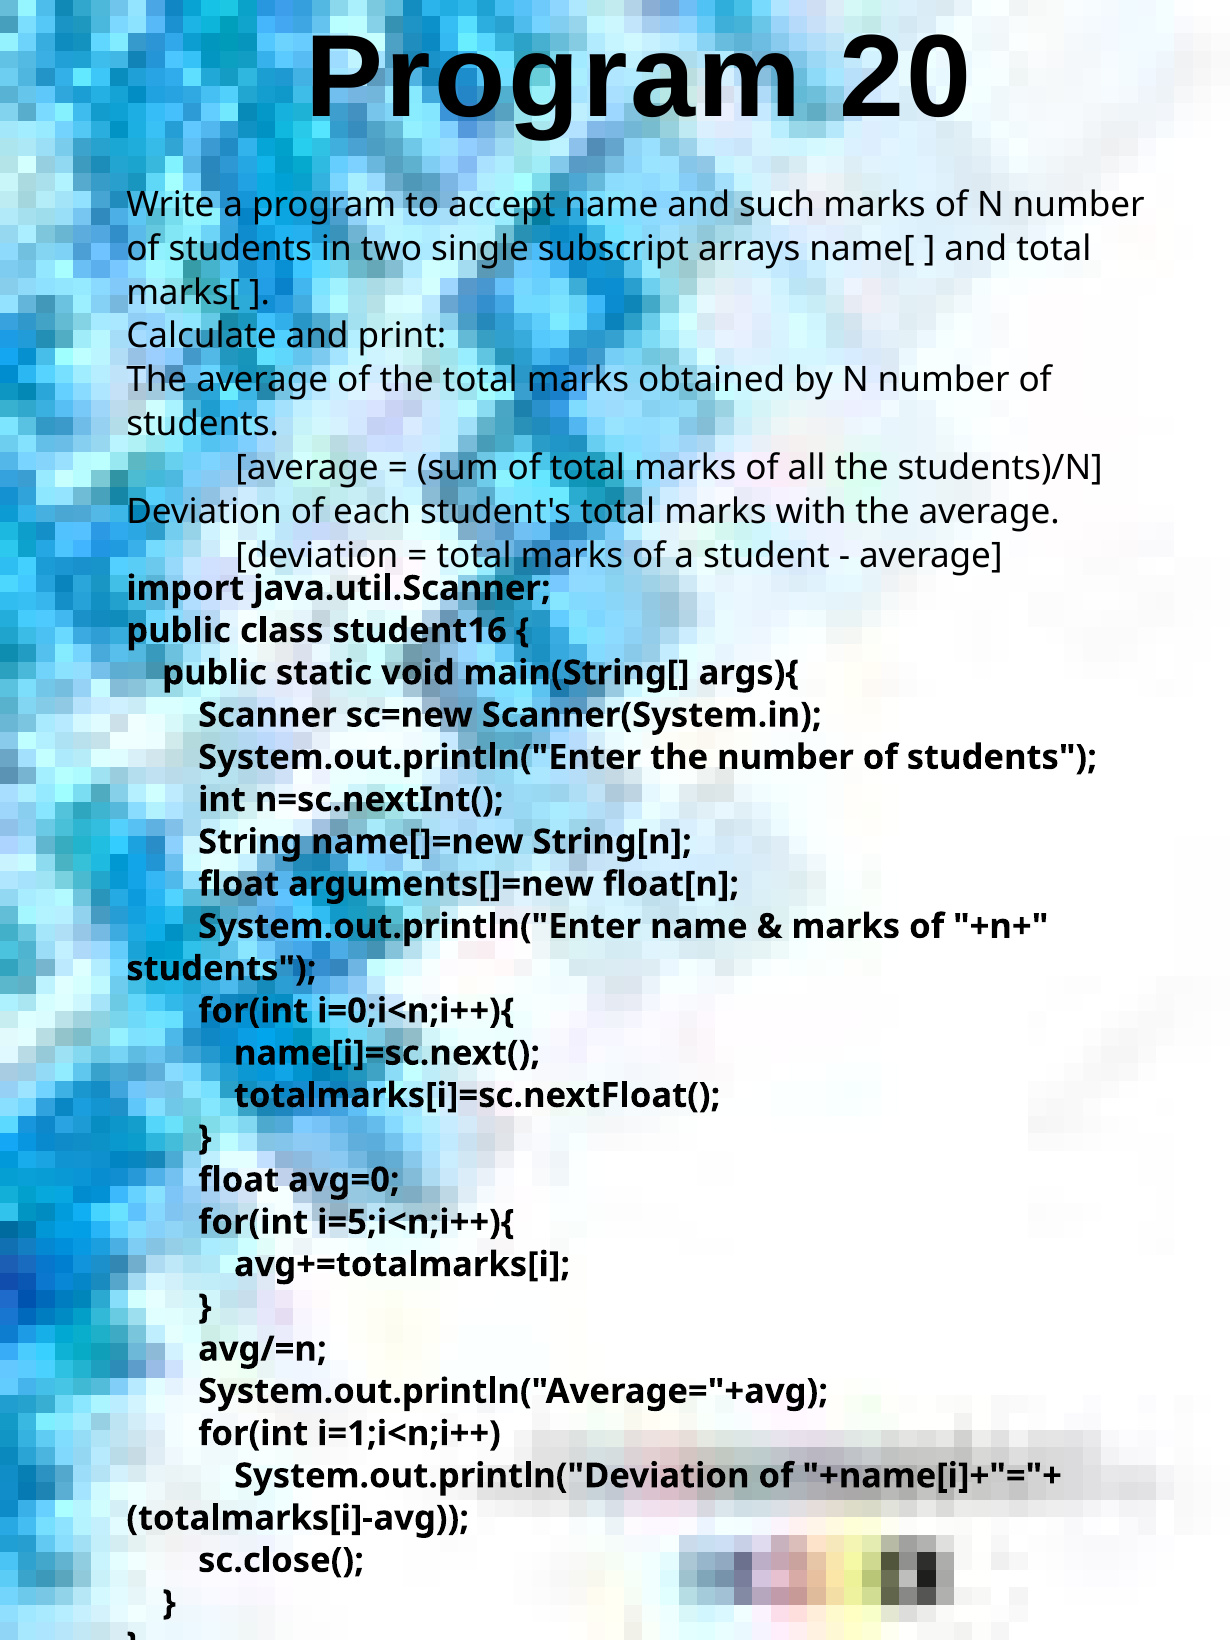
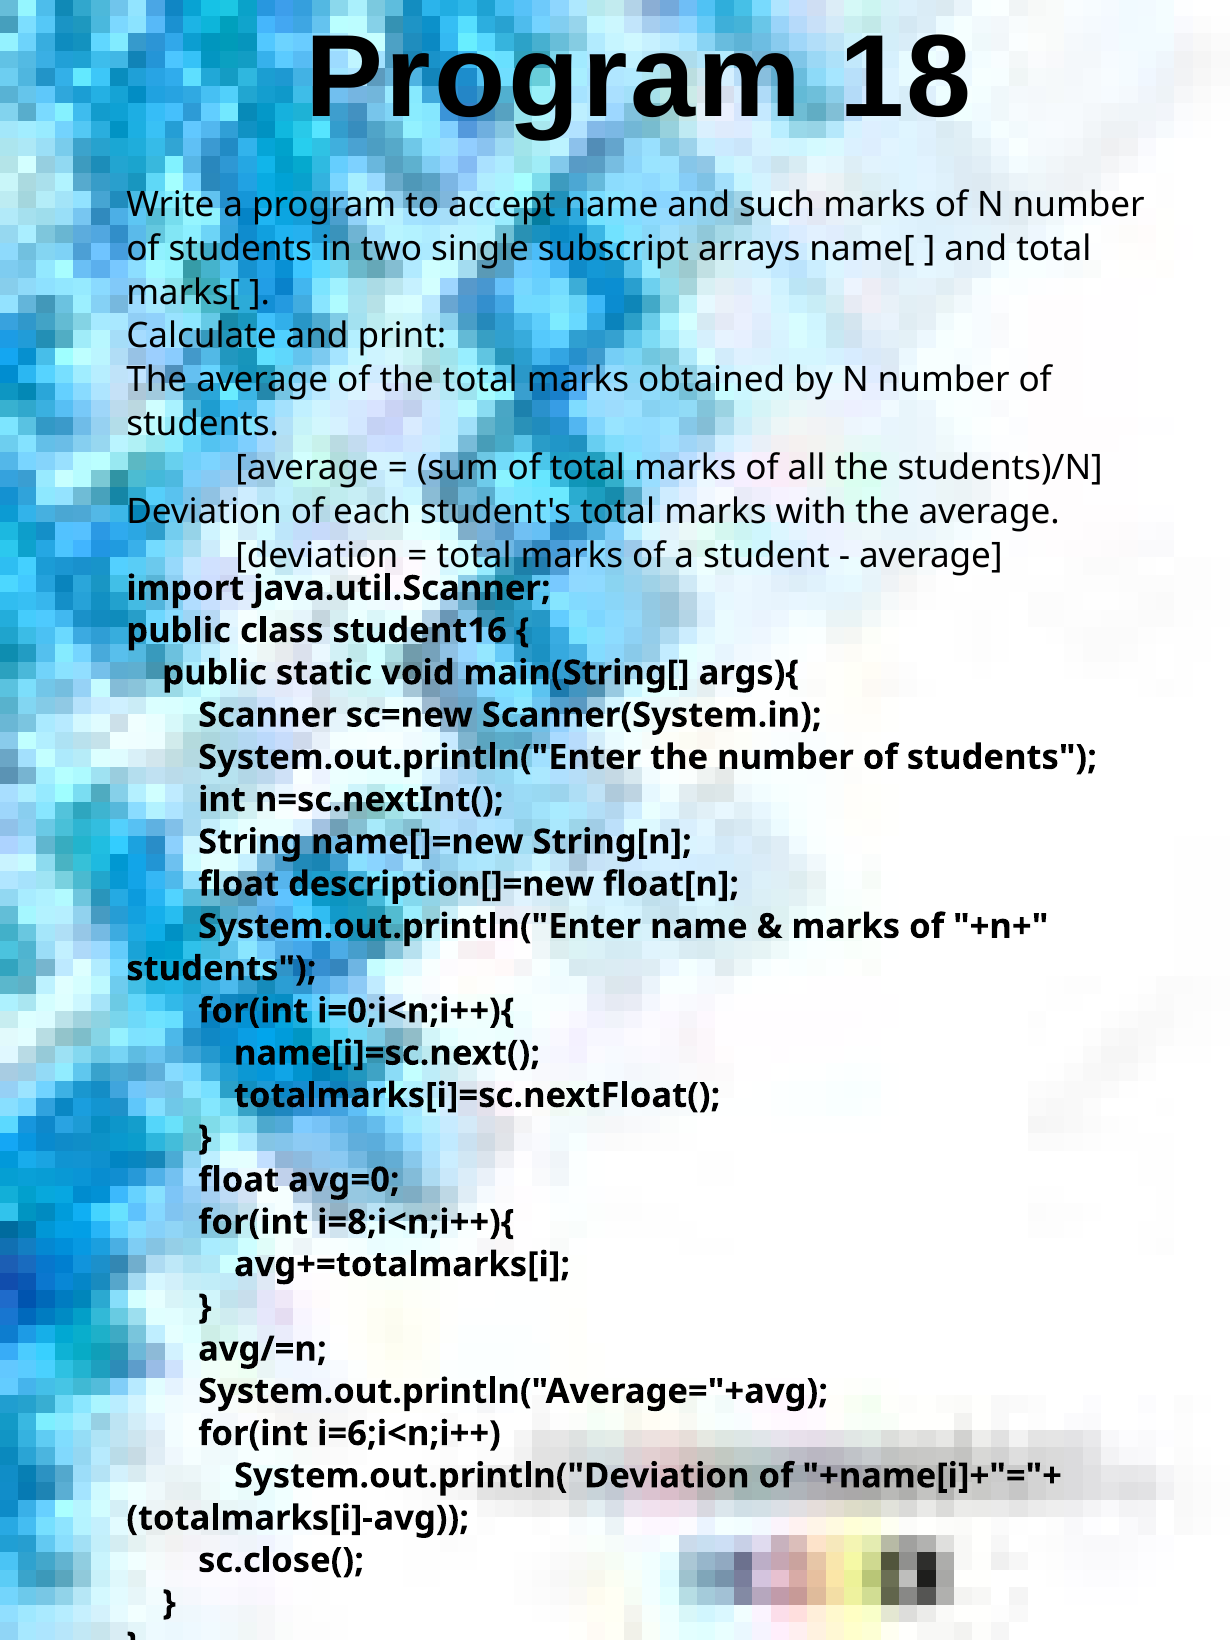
20: 20 -> 18 (905, 78)
arguments[]=new: arguments[]=new -> description[]=new (441, 884)
i=5;i<n;i++){: i=5;i<n;i++){ -> i=8;i<n;i++){ (416, 1222)
i=1;i<n;i++: i=1;i<n;i++ -> i=6;i<n;i++ (409, 1434)
